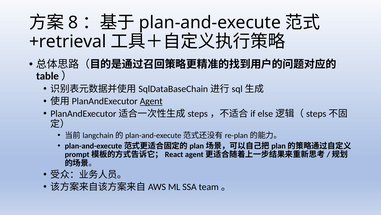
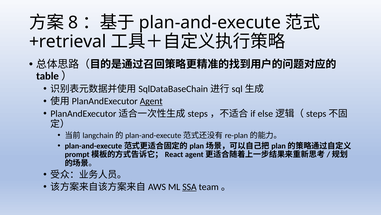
SSA underline: none -> present (189, 186)
